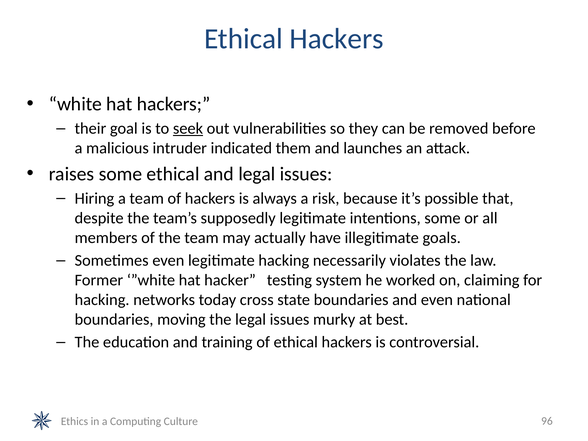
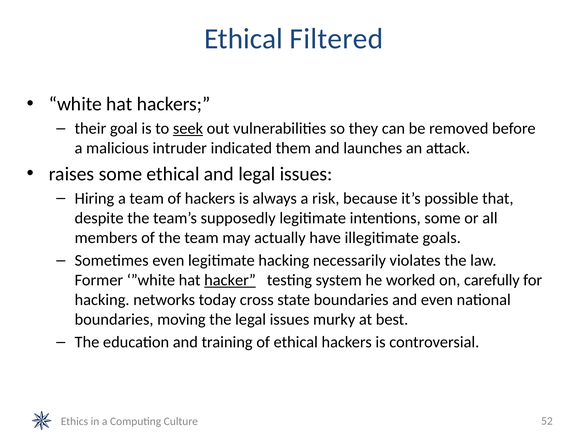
Hackers: Hackers -> Filtered (336, 39)
hacker underline: none -> present (230, 280)
claiming: claiming -> carefully (492, 280)
96: 96 -> 52 (547, 421)
